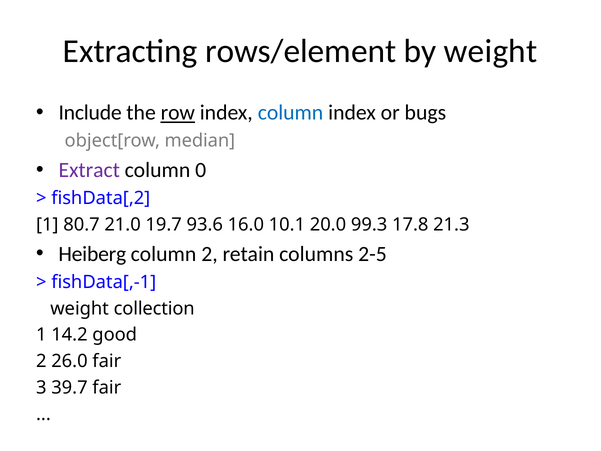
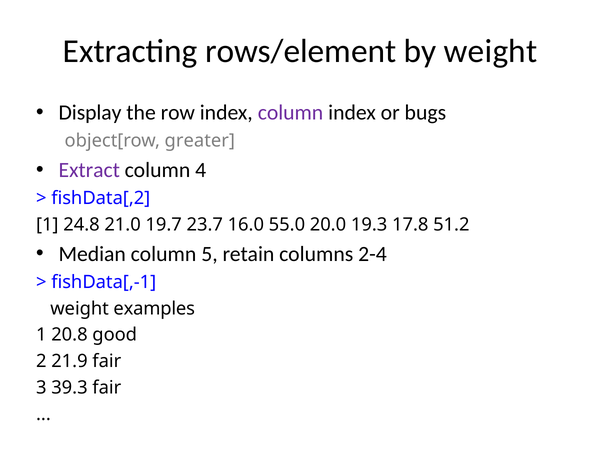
Include: Include -> Display (90, 113)
row underline: present -> none (178, 113)
column colour: blue -> purple (291, 113)
median: median -> greater (200, 141)
0: 0 -> 4 (201, 170)
80.7: 80.7 -> 24.8 (81, 225)
93.6: 93.6 -> 23.7 (205, 225)
10.1: 10.1 -> 55.0 (287, 225)
99.3: 99.3 -> 19.3 (369, 225)
21.3: 21.3 -> 51.2 (451, 225)
Heiberg: Heiberg -> Median (92, 254)
column 2: 2 -> 5 (209, 254)
2-5: 2-5 -> 2-4 (373, 254)
collection: collection -> examples (154, 308)
14.2: 14.2 -> 20.8 (69, 335)
26.0: 26.0 -> 21.9 (69, 361)
39.7: 39.7 -> 39.3 (69, 387)
